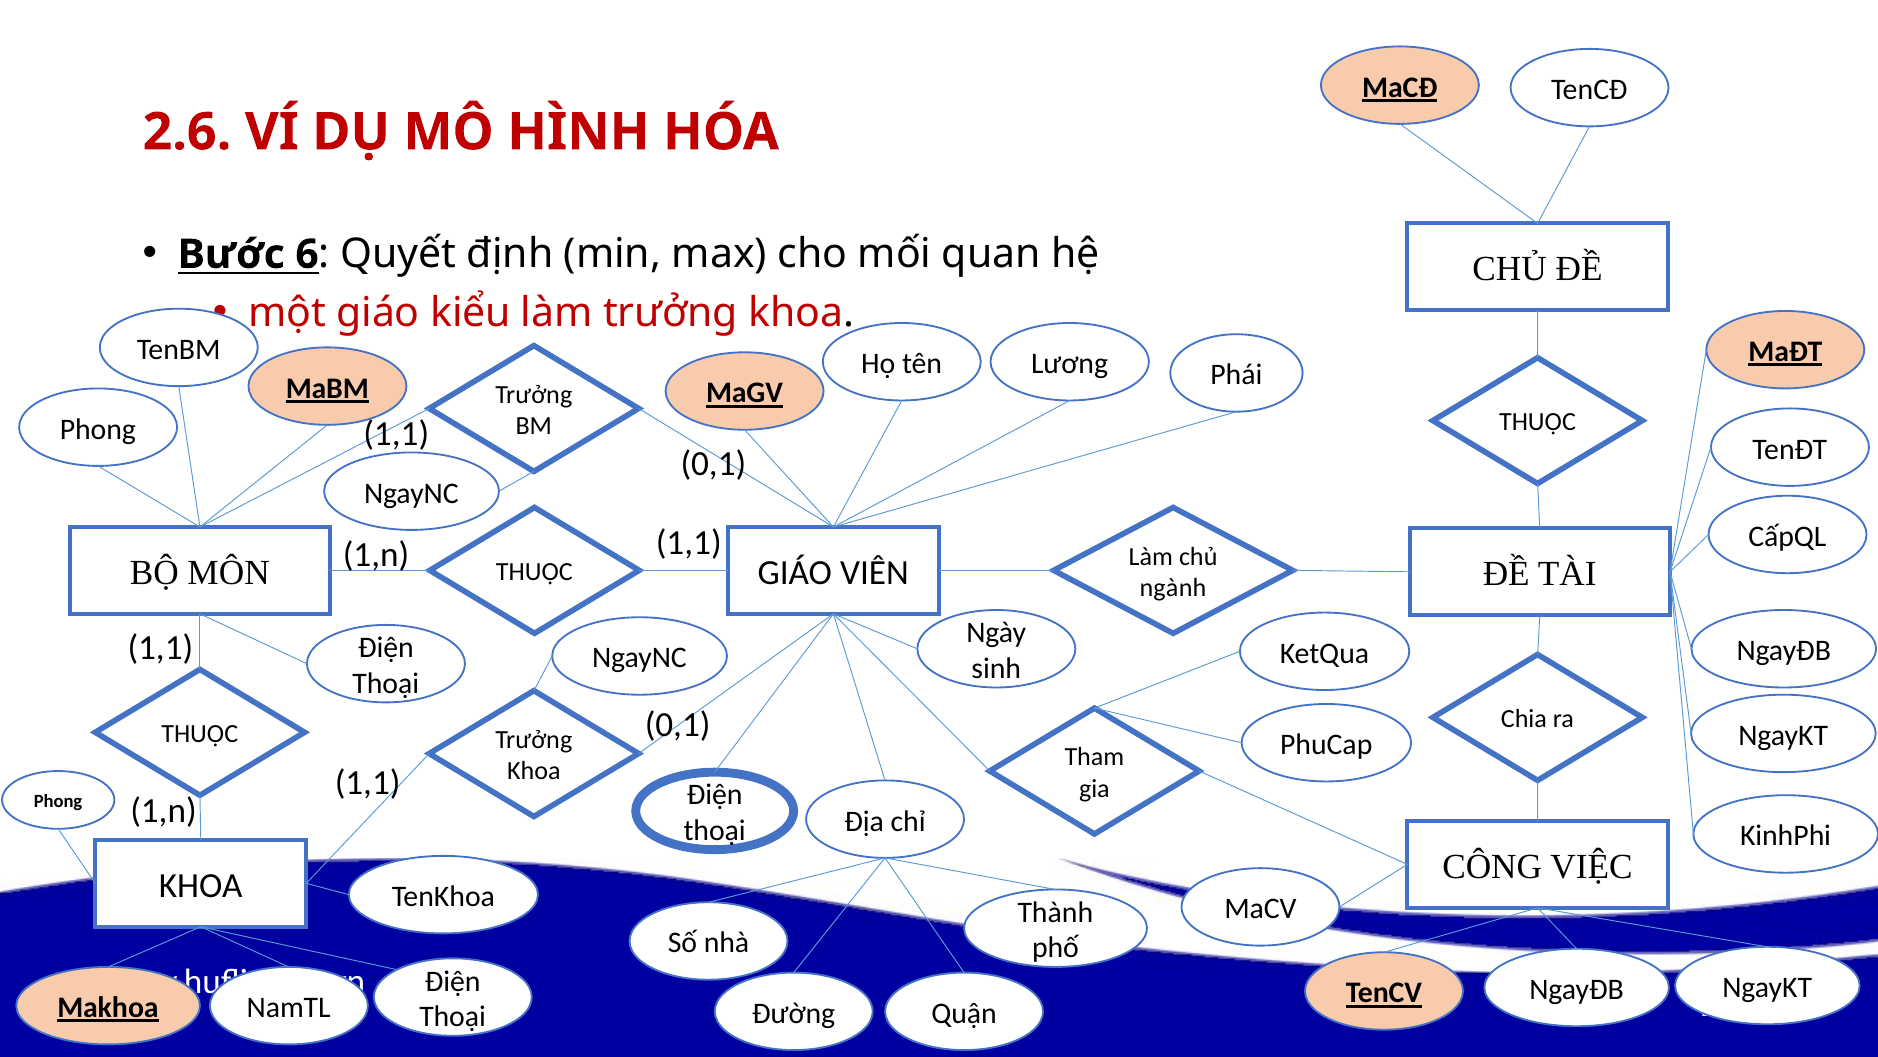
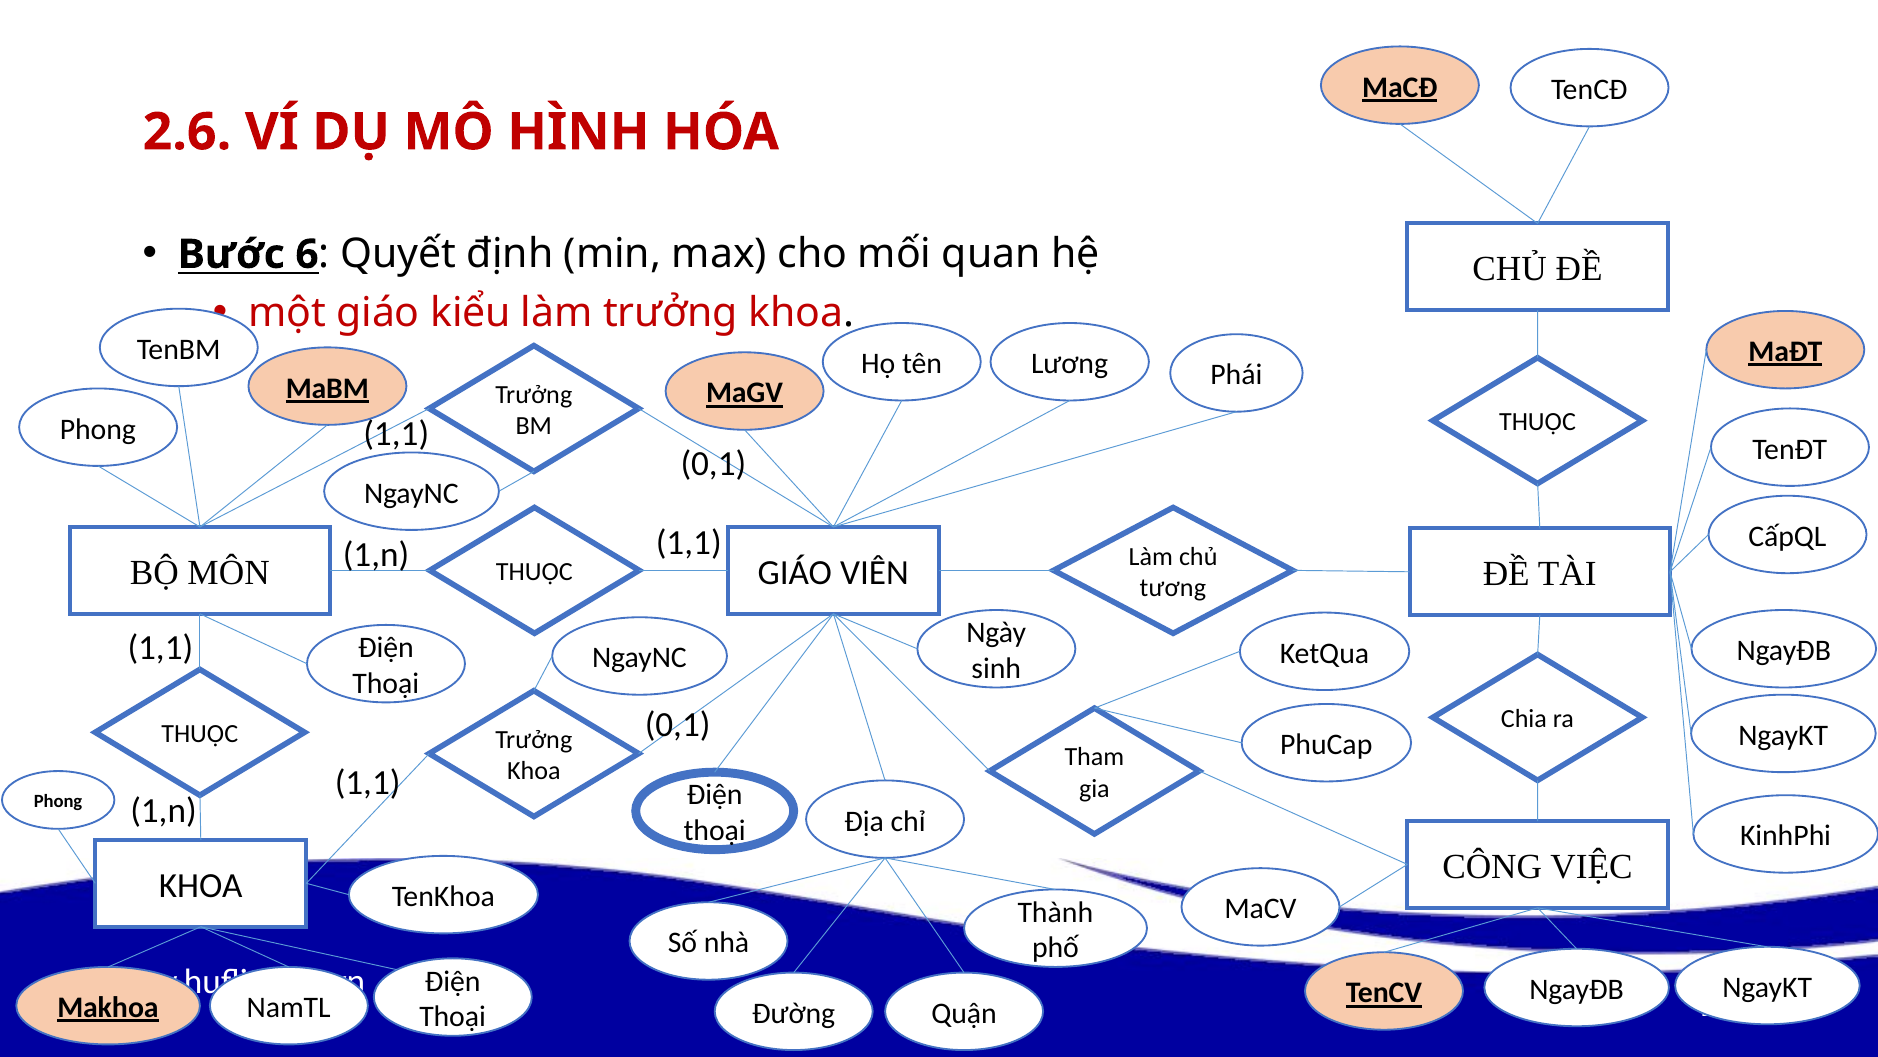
ngành: ngành -> tương (1173, 588)
